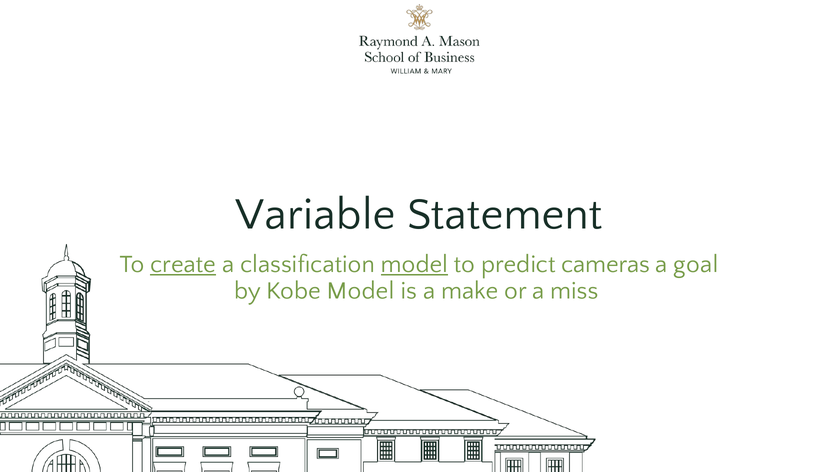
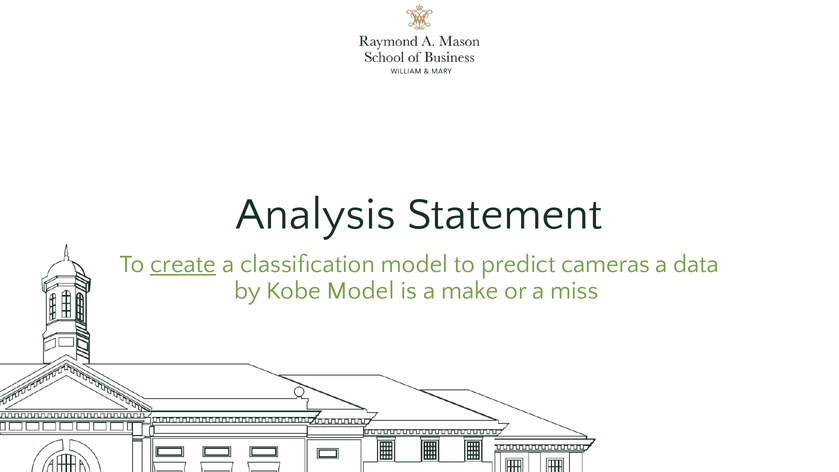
Variable: Variable -> Analysis (316, 214)
model underline: present -> none (415, 264)
goal: goal -> data (696, 264)
